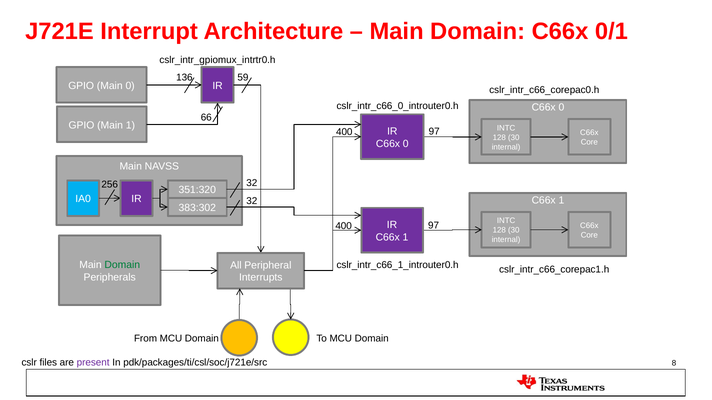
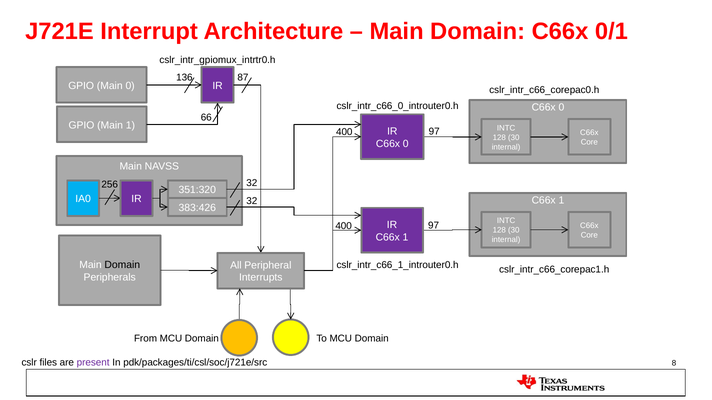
59: 59 -> 87 (243, 78)
383:302: 383:302 -> 383:426 (197, 208)
Domain colour: green -> black (122, 265)
